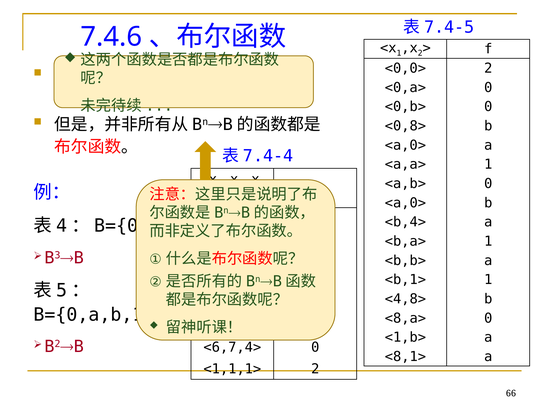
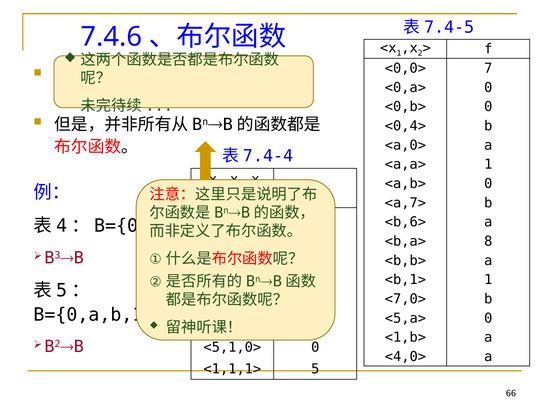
<0,0> 2: 2 -> 7 (488, 68)
<0,8>: <0,8> -> <0,4> (405, 126)
<a,0>: <a,0> -> <a,7> (405, 203)
<b,4>: <b,4> -> <b,6> (405, 222)
<b,a> 1: 1 -> 8 (488, 241)
<4,8>: <4,8> -> <7,0> (405, 299)
<8,a>: <8,a> -> <5,a> (405, 318)
<6,7,4>: <6,7,4> -> <5,1,0> (232, 347)
<8,1>: <8,1> -> <4,0> (405, 356)
<1,1,1> 2: 2 -> 5 (315, 369)
